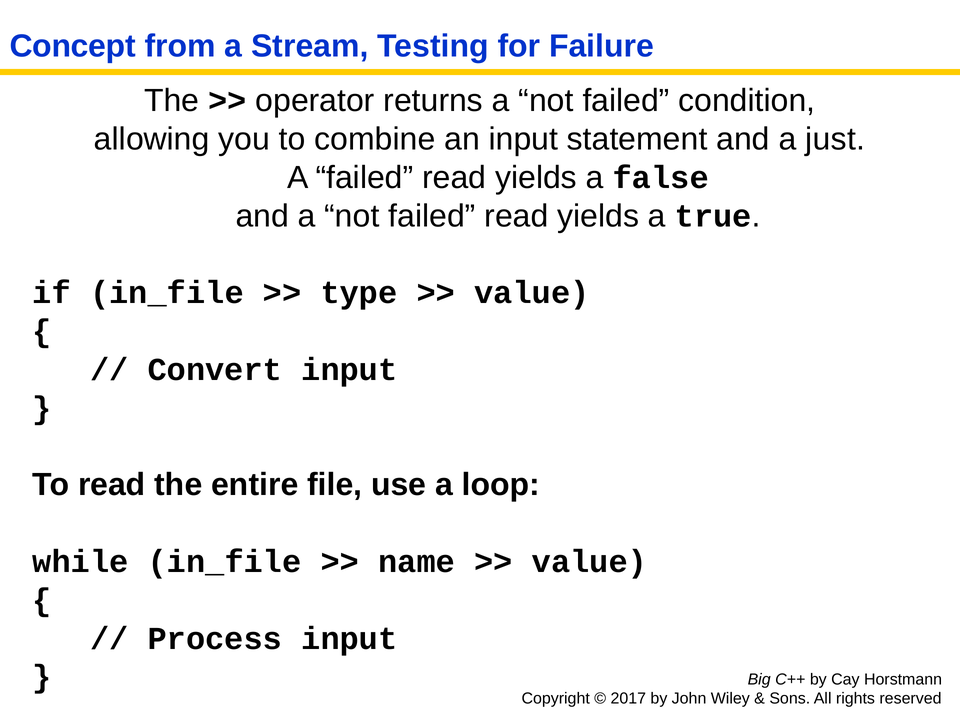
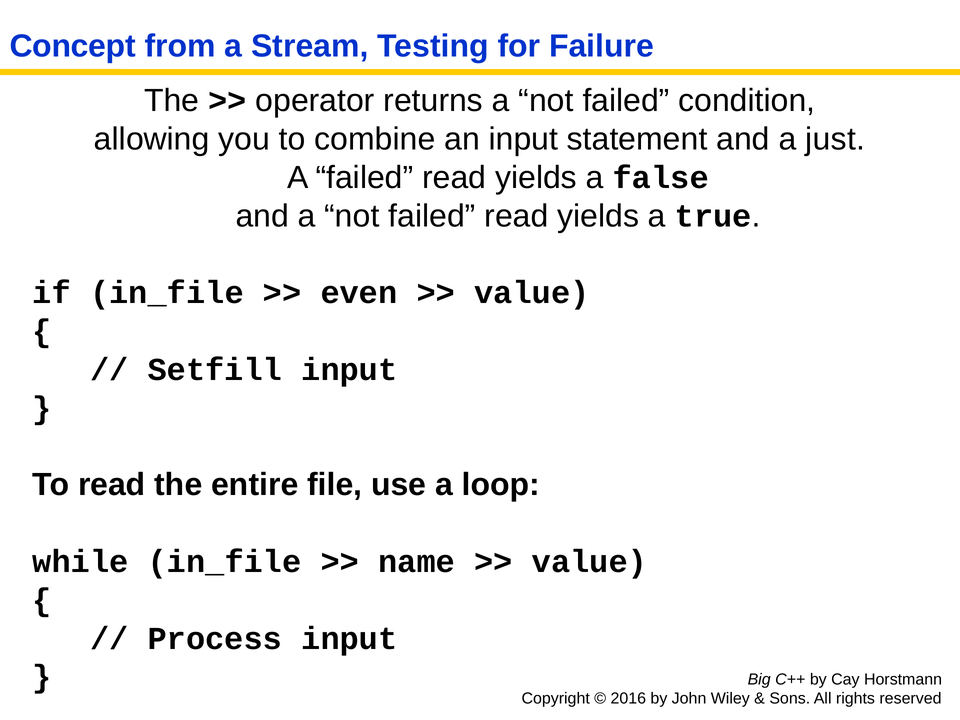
type: type -> even (359, 293)
Convert: Convert -> Setfill (215, 370)
2017: 2017 -> 2016 (628, 699)
